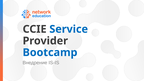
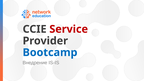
Service colour: blue -> red (69, 29)
